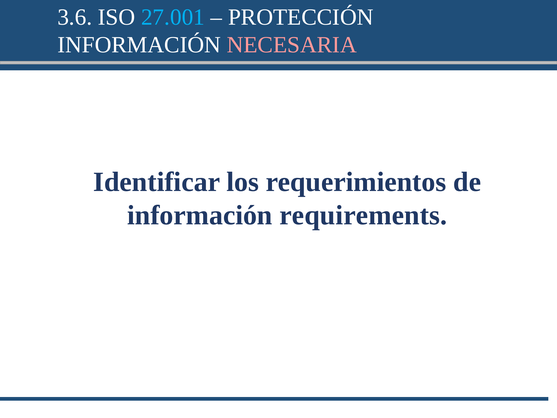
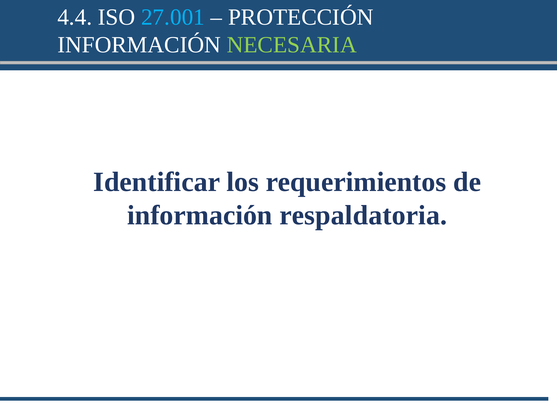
3.6: 3.6 -> 4.4 (75, 17)
NECESARIA colour: pink -> light green (292, 45)
requirements: requirements -> respaldatoria (363, 215)
